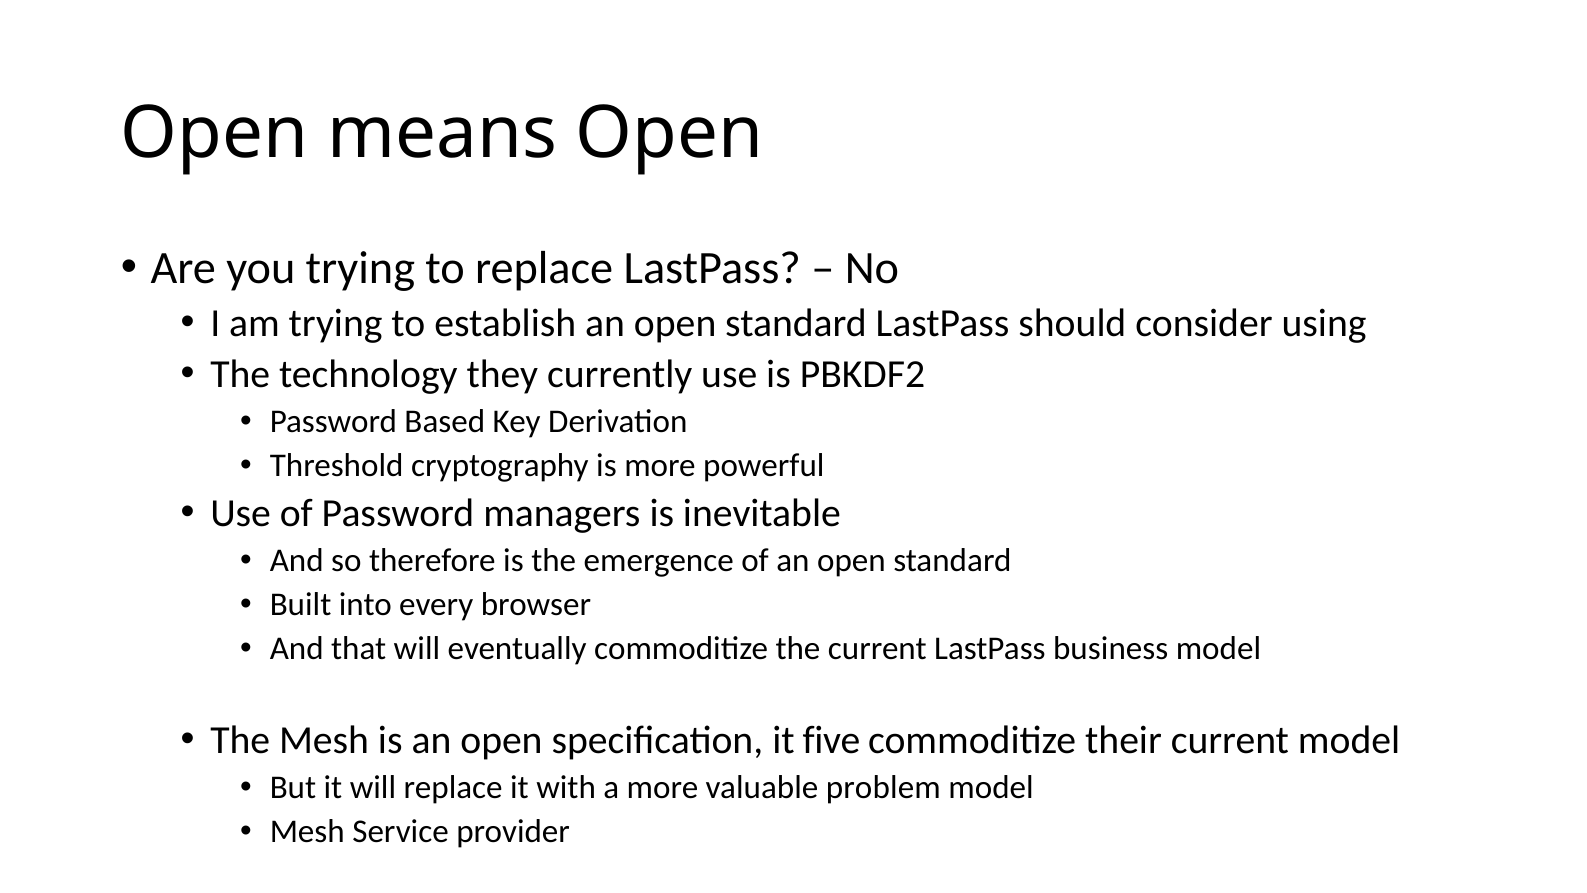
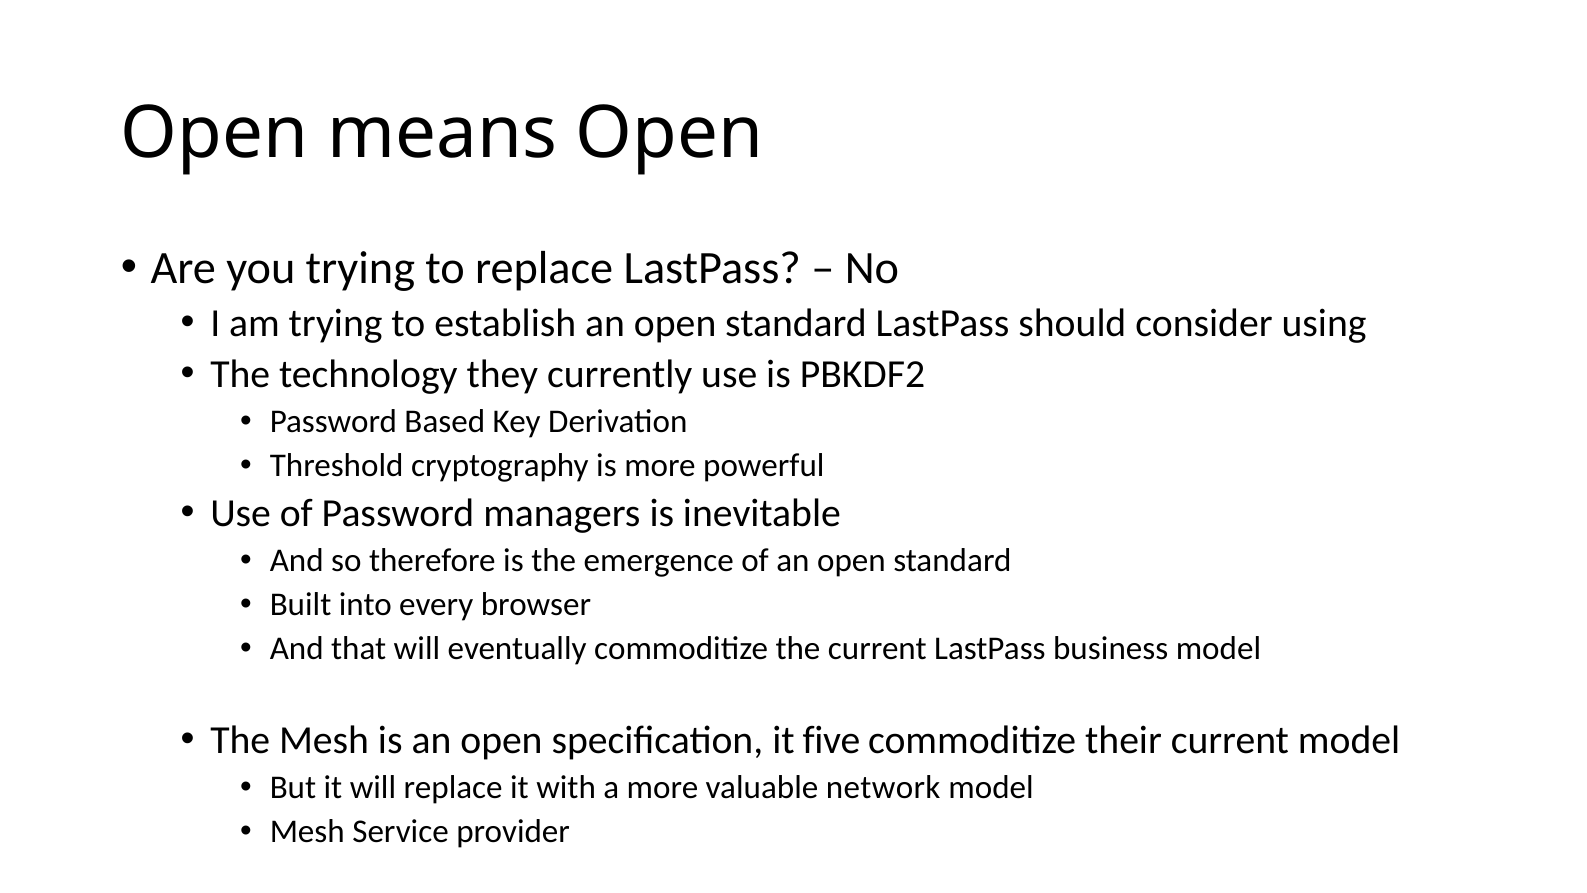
problem: problem -> network (883, 788)
